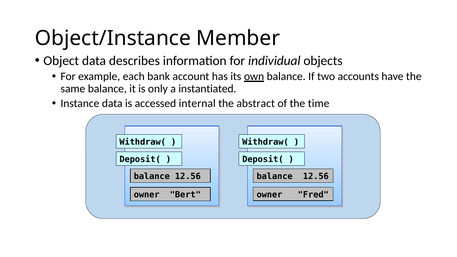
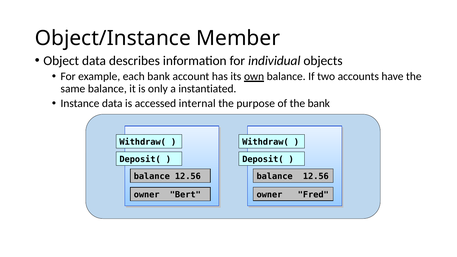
abstract: abstract -> purpose (256, 104)
the time: time -> bank (319, 104)
